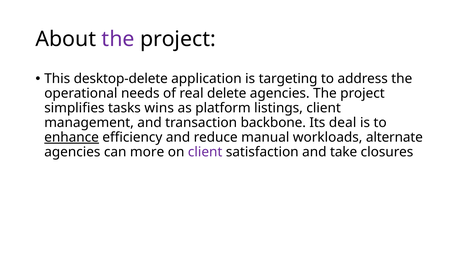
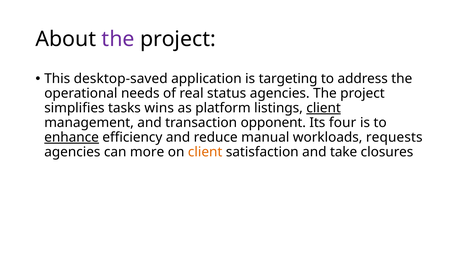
desktop-delete: desktop-delete -> desktop-saved (121, 79)
delete: delete -> status (227, 93)
client underline: none -> present (324, 108)
backbone: backbone -> opponent (273, 123)
deal: deal -> four (343, 123)
alternate: alternate -> requests (394, 137)
client colour: purple -> orange (205, 152)
